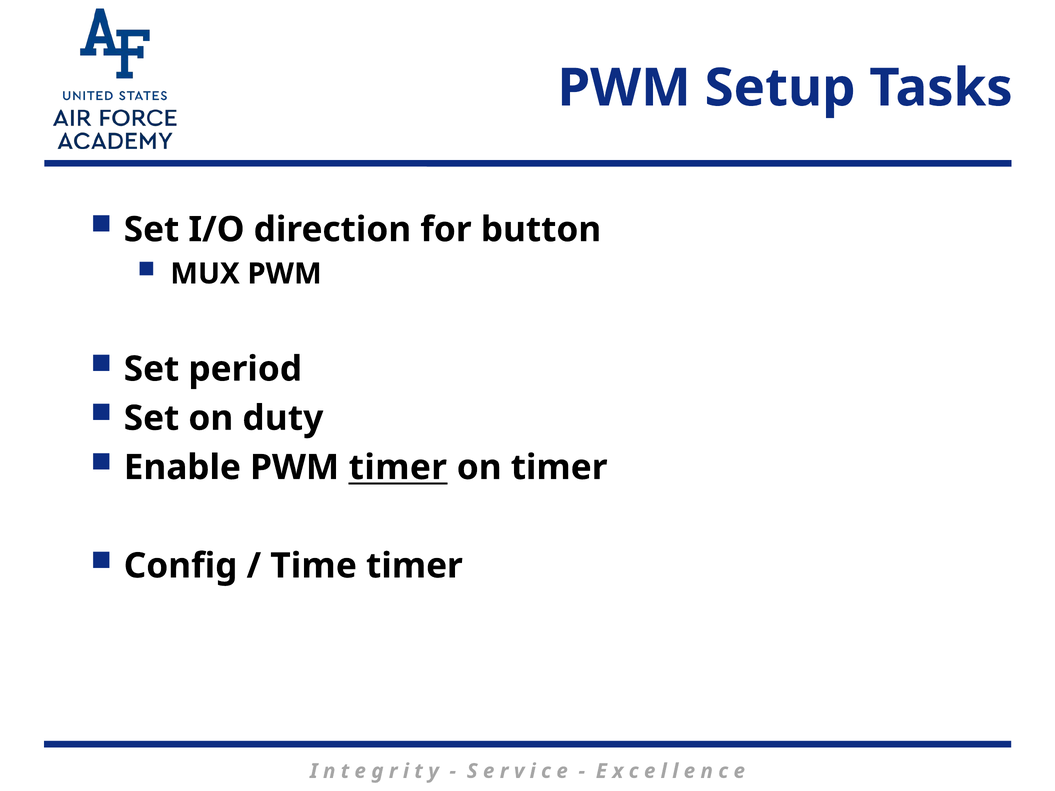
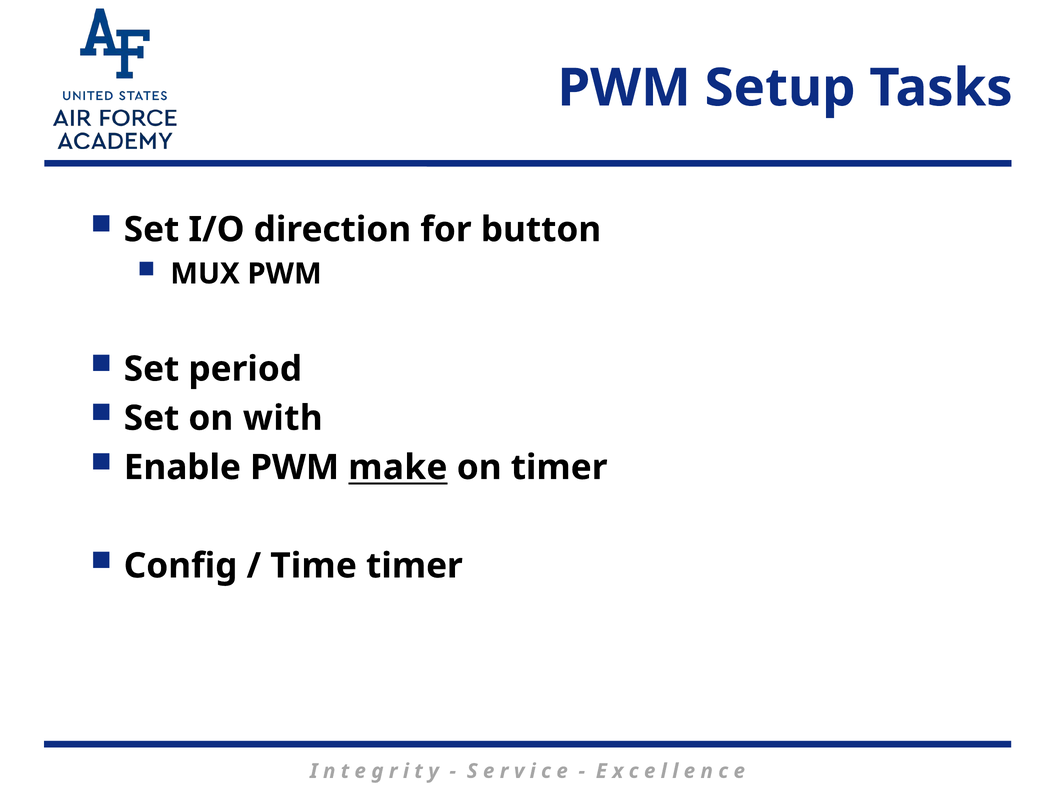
duty: duty -> with (283, 418)
PWM timer: timer -> make (398, 468)
